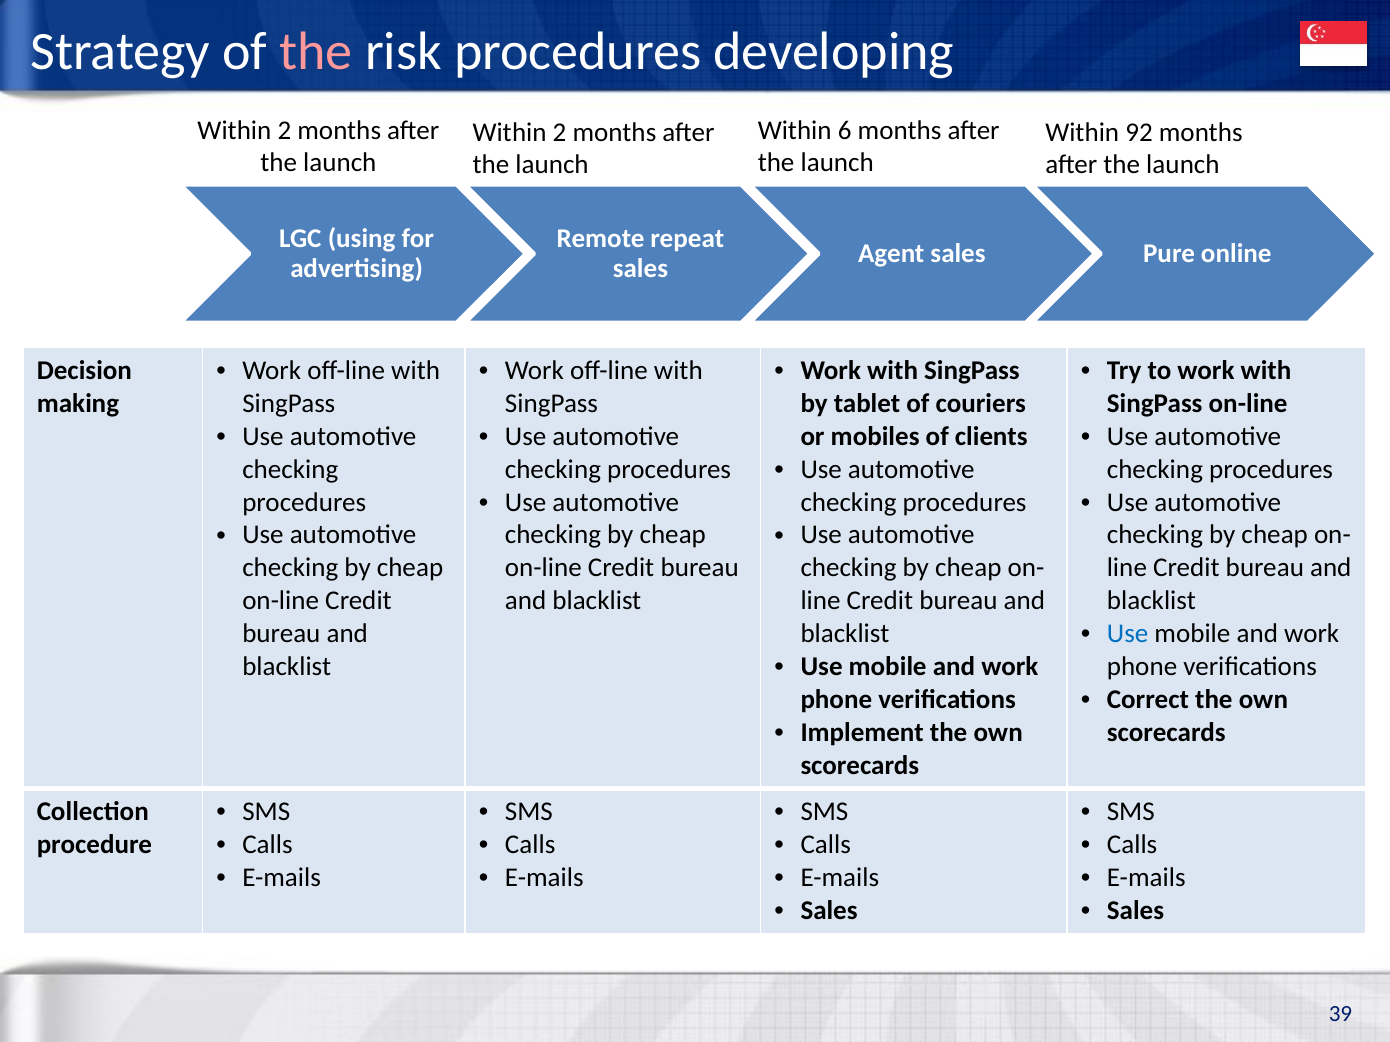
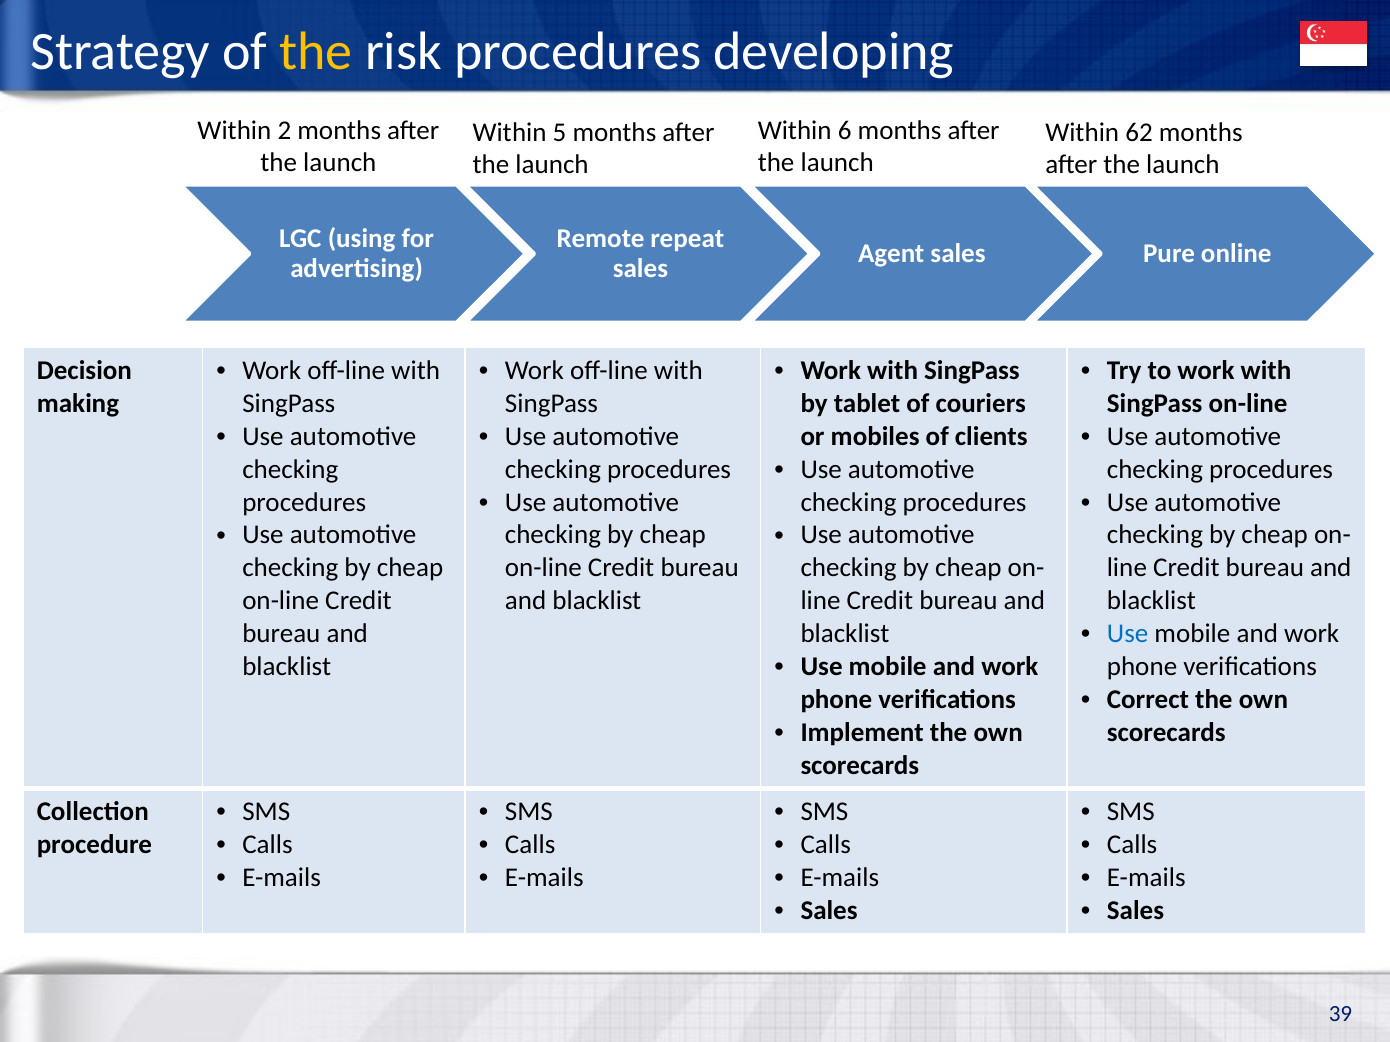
the colour: pink -> yellow (316, 52)
2: 2 -> 5 (560, 132)
92: 92 -> 62 (1139, 132)
